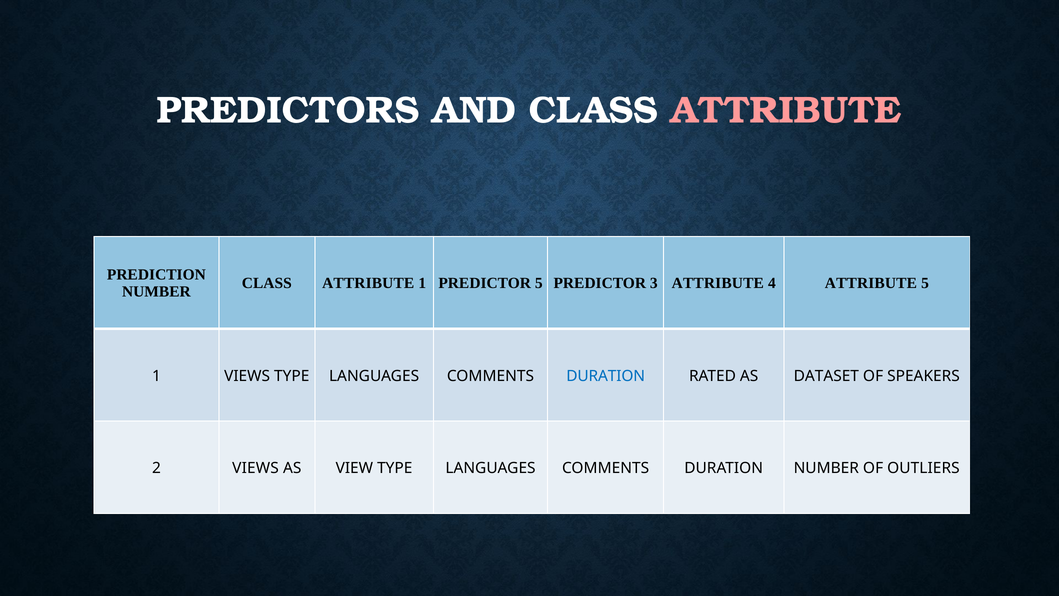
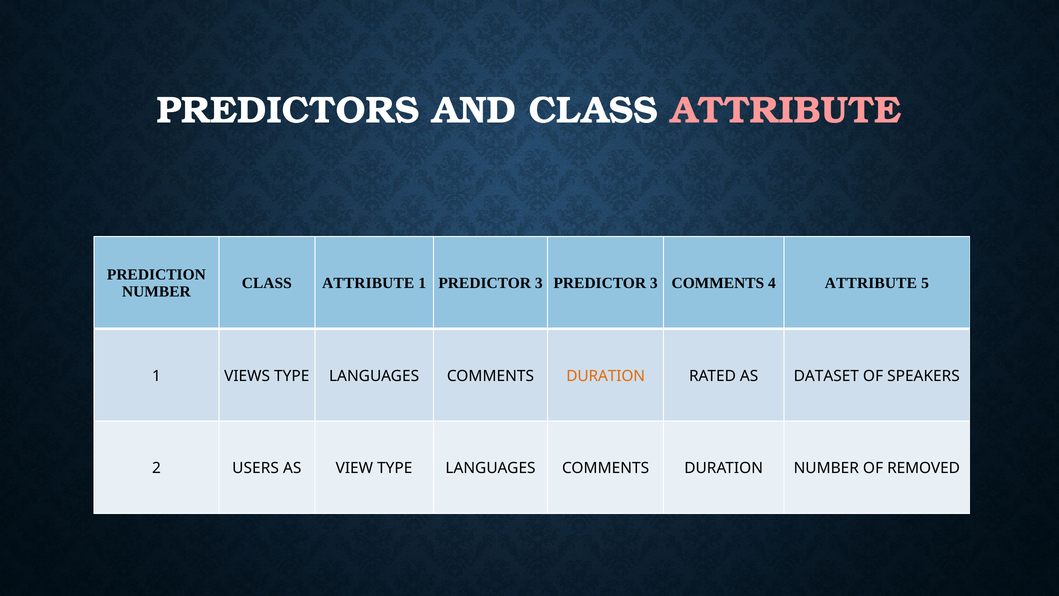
1 PREDICTOR 5: 5 -> 3 (539, 283)
3 ATTRIBUTE: ATTRIBUTE -> COMMENTS (718, 283)
DURATION colour: blue -> orange (606, 376)
2 VIEWS: VIEWS -> USERS (256, 468)
OUTLIERS: OUTLIERS -> REMOVED (924, 468)
